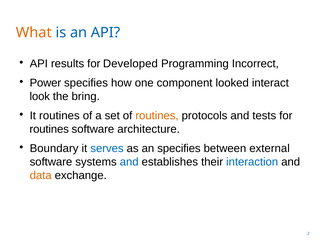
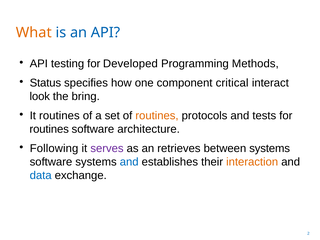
results: results -> testing (68, 64)
Incorrect: Incorrect -> Methods (255, 64)
Power: Power -> Status (45, 83)
looked: looked -> critical (232, 83)
Boundary: Boundary -> Following (54, 148)
serves colour: blue -> purple (107, 148)
an specifies: specifies -> retrieves (179, 148)
between external: external -> systems (270, 148)
interaction colour: blue -> orange (252, 162)
data colour: orange -> blue (41, 175)
